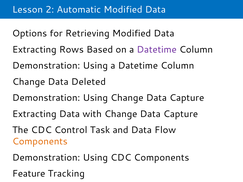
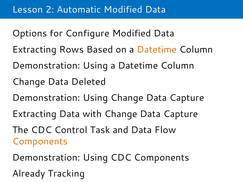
Retrieving: Retrieving -> Configure (87, 33)
Datetime colour: purple -> orange (157, 50)
Feature: Feature -> Already (29, 174)
